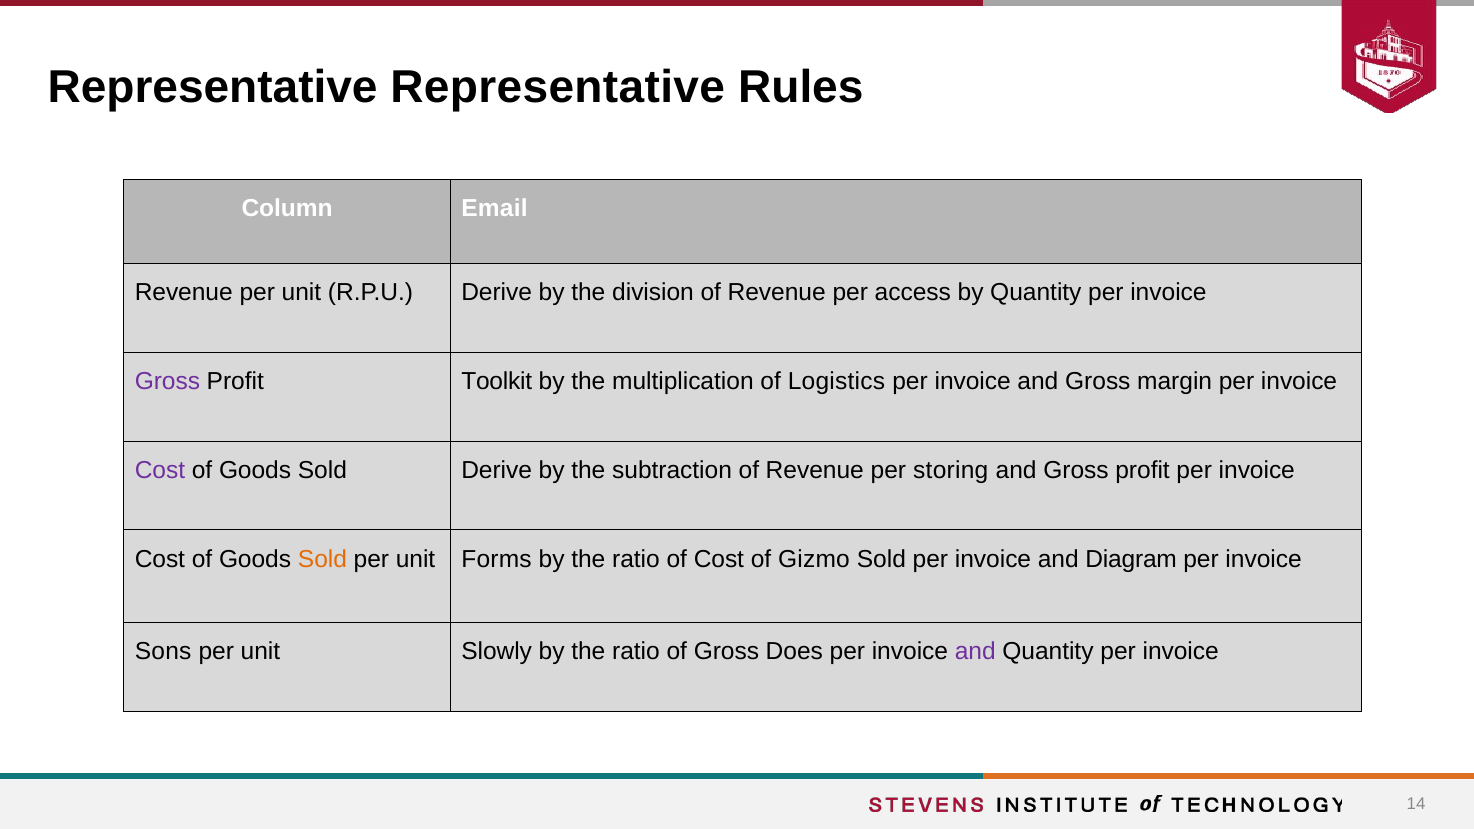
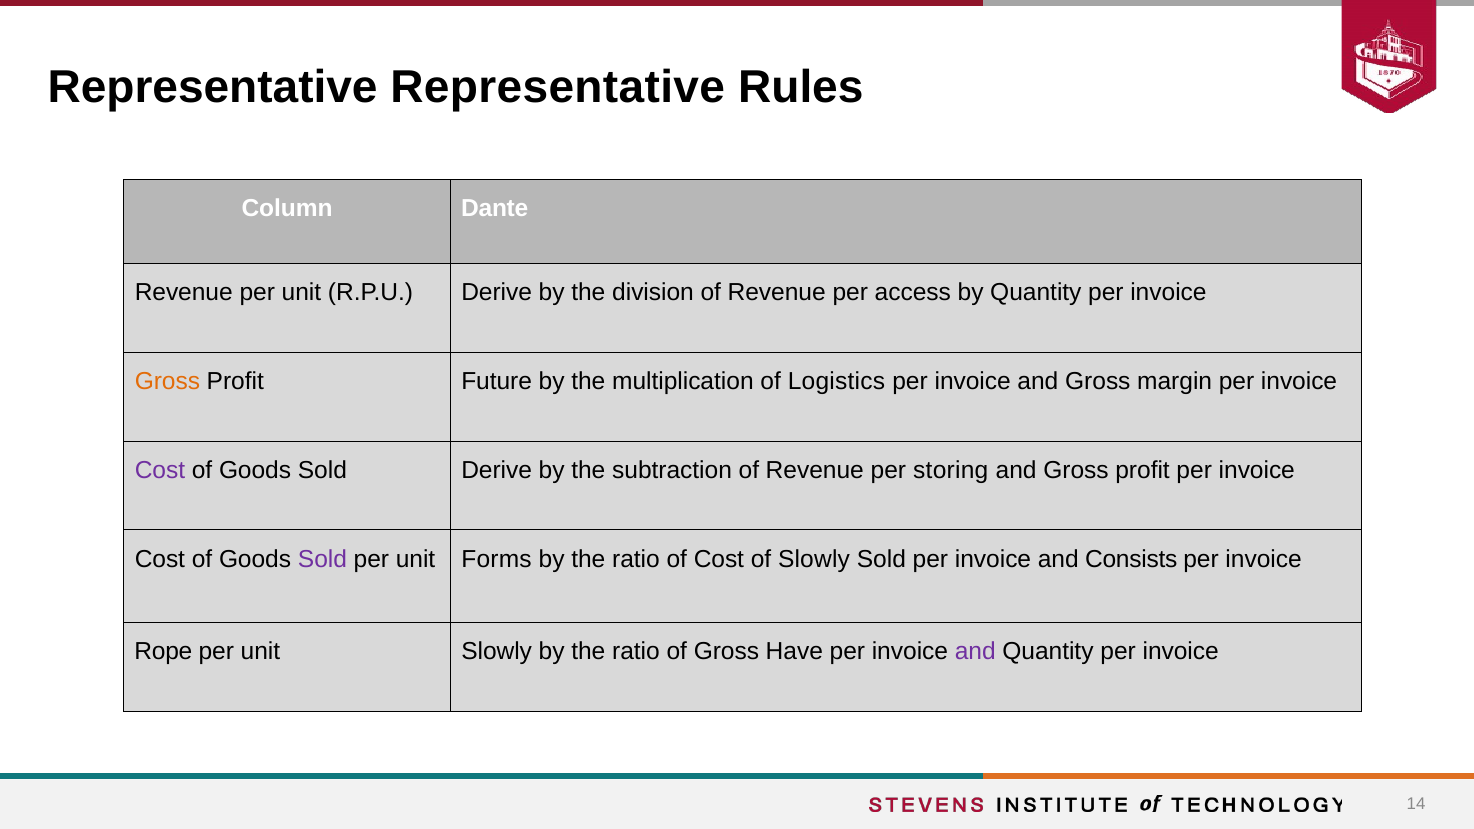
Email: Email -> Dante (495, 209)
Gross colour: purple -> orange (167, 381)
Toolkit: Toolkit -> Future (497, 381)
Sold colour: orange -> purple (322, 559)
of Gizmo: Gizmo -> Slowly (814, 559)
Diagram: Diagram -> Consists (1131, 559)
Sons: Sons -> Rope (163, 652)
Does: Does -> Have (794, 652)
